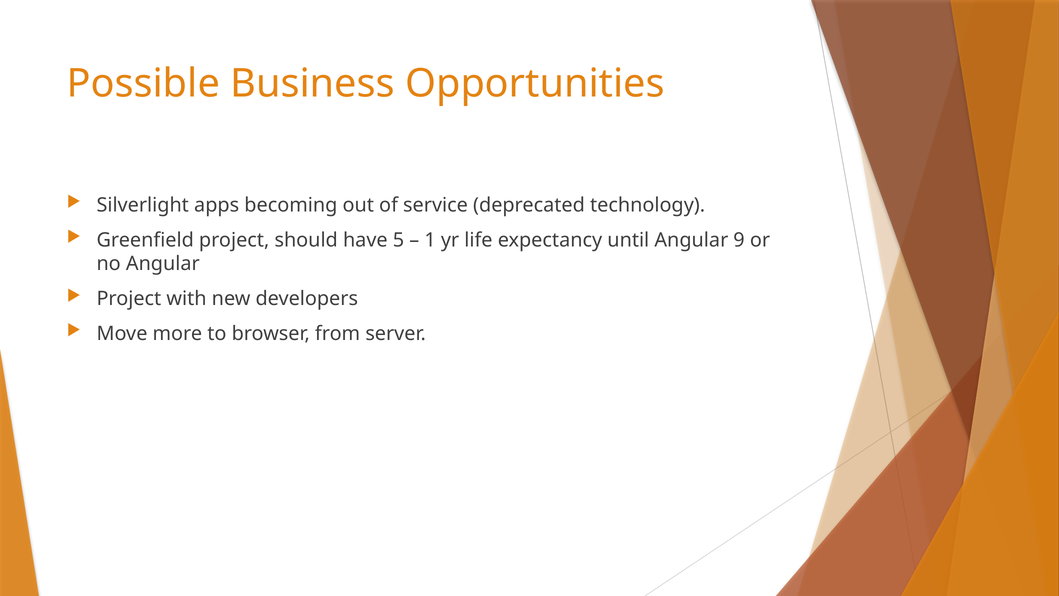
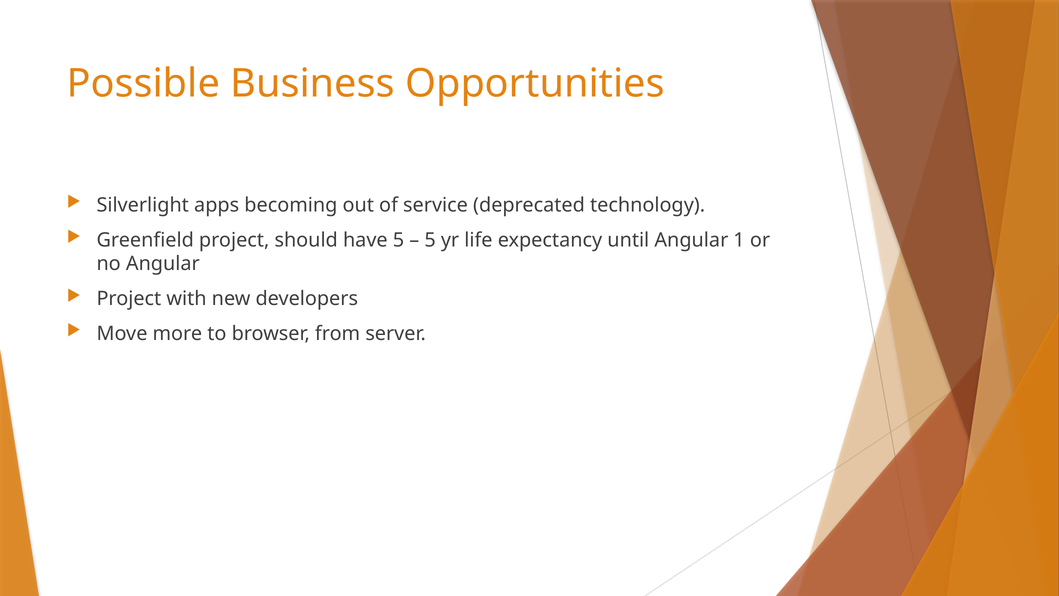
1: 1 -> 5 (430, 240)
9: 9 -> 1 (739, 240)
